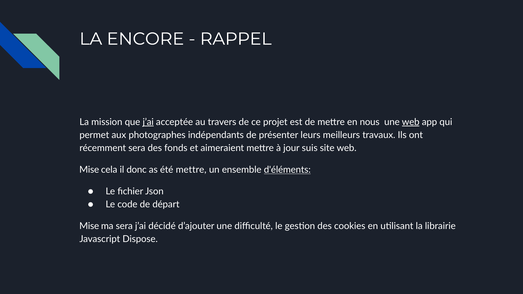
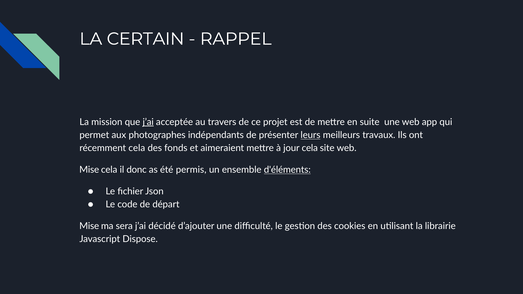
ENCORE: ENCORE -> CERTAIN (146, 39)
nous: nous -> suite (370, 122)
web underline: present -> none (411, 122)
leurs underline: none -> present (311, 135)
récemment sera: sera -> cela (137, 148)
jour suis: suis -> cela (310, 148)
été mettre: mettre -> permis (191, 170)
